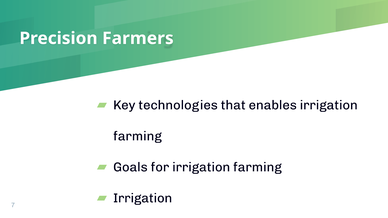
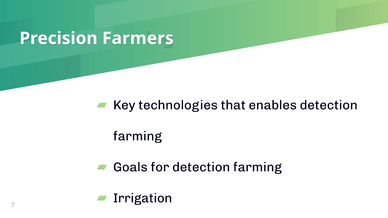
enables irrigation: irrigation -> detection (329, 105)
for irrigation: irrigation -> detection (201, 167)
